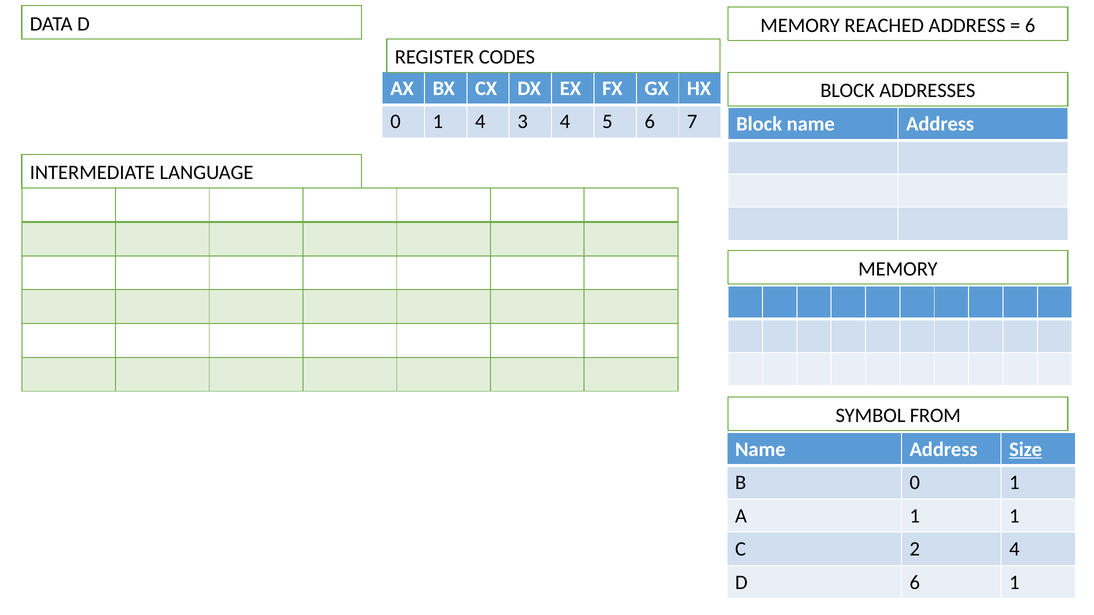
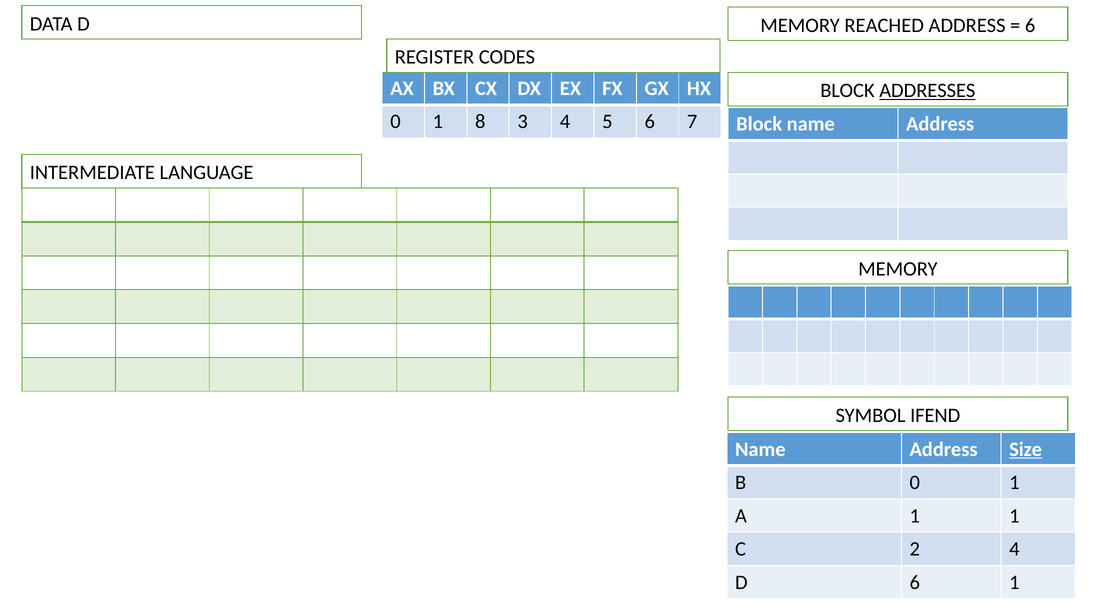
ADDRESSES underline: none -> present (927, 91)
1 4: 4 -> 8 (480, 122)
FROM: FROM -> IFEND (935, 416)
